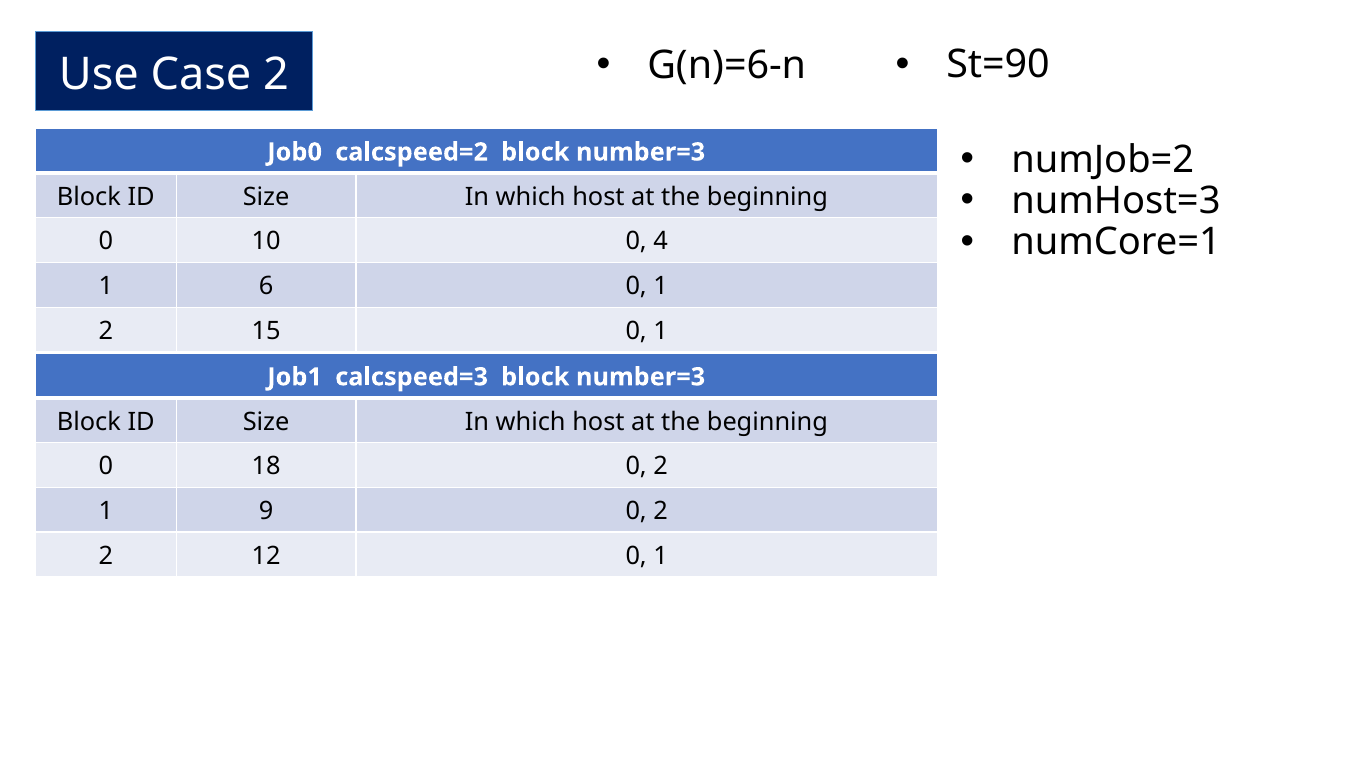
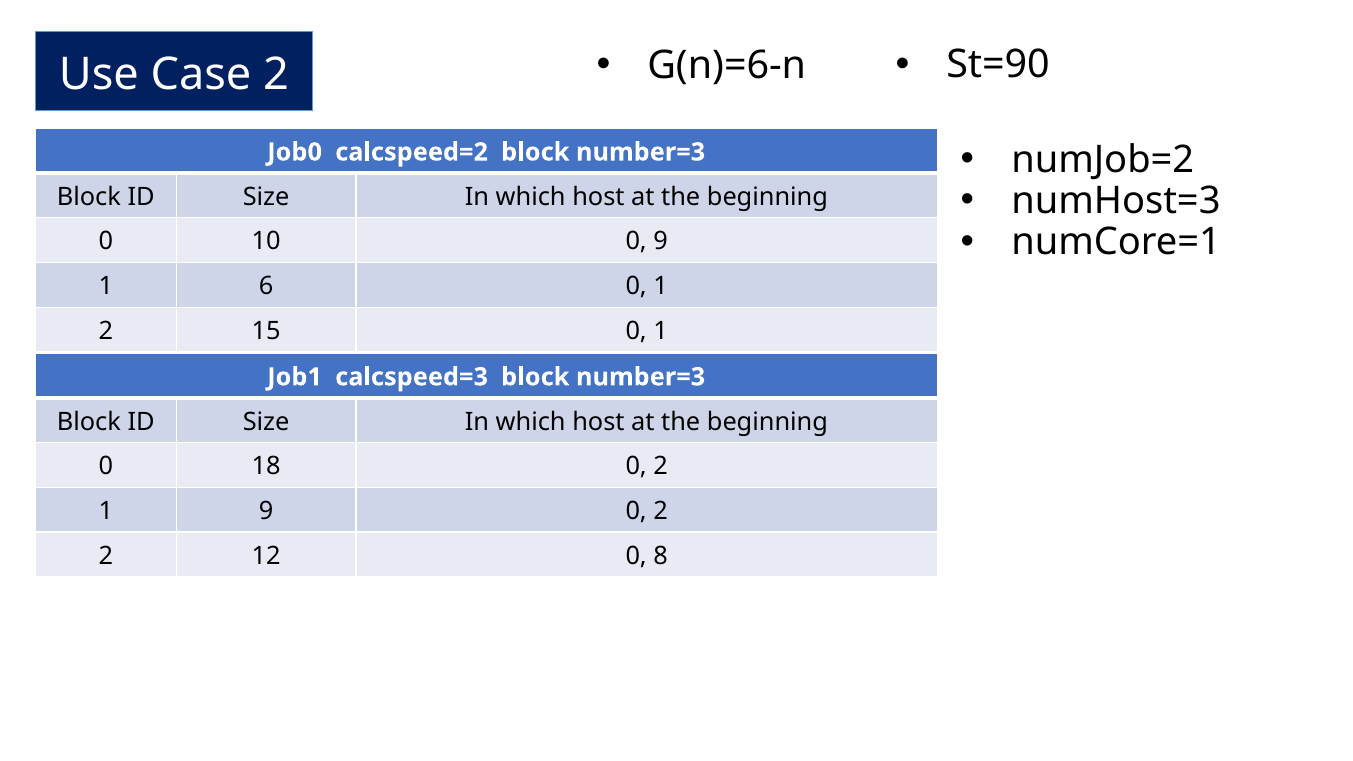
0 4: 4 -> 9 (661, 242)
12 0 1: 1 -> 8 (661, 556)
